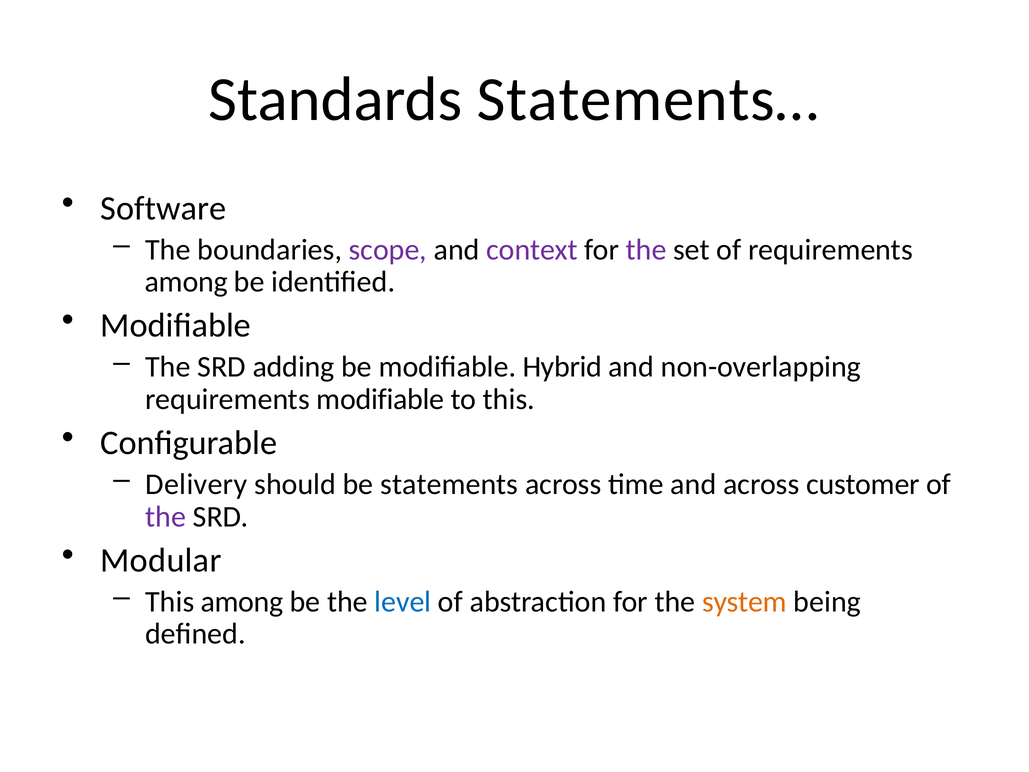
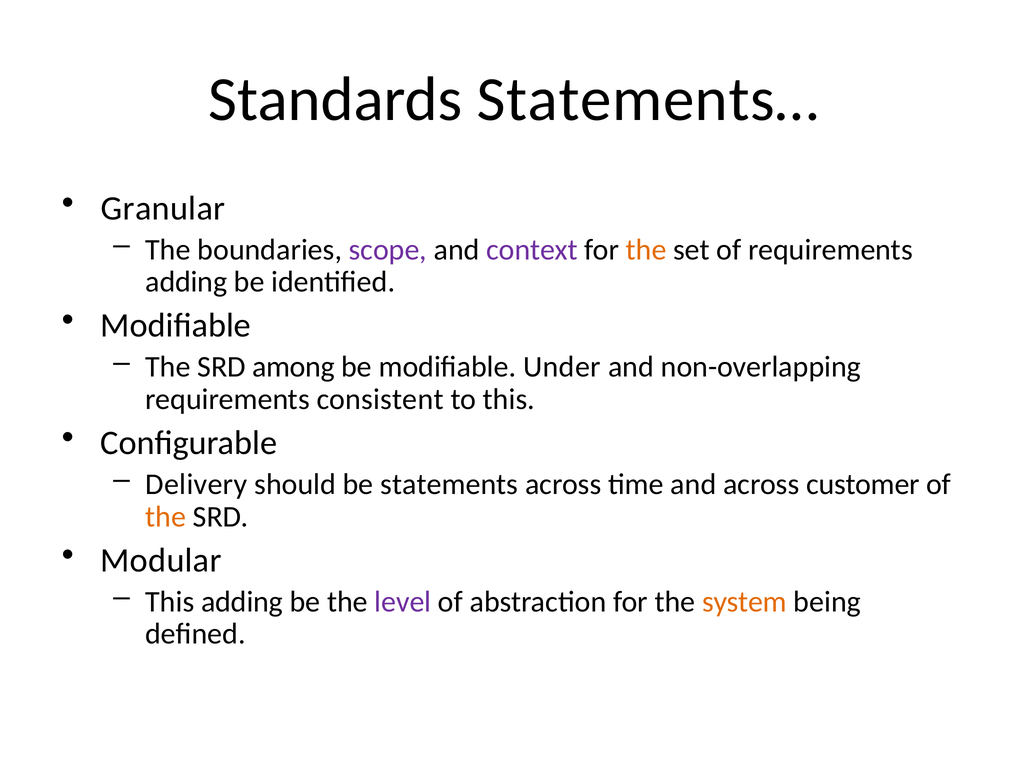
Software: Software -> Granular (163, 208)
the colour: purple -> orange (646, 250)
among: among -> adding (186, 282)
adding: adding -> among (294, 367)
Hybrid: Hybrid -> Under (562, 367)
requirements modifiable: modifiable -> consistent (380, 399)
the colour: purple -> orange (166, 517)
This among: among -> adding (242, 601)
level colour: blue -> purple (403, 601)
